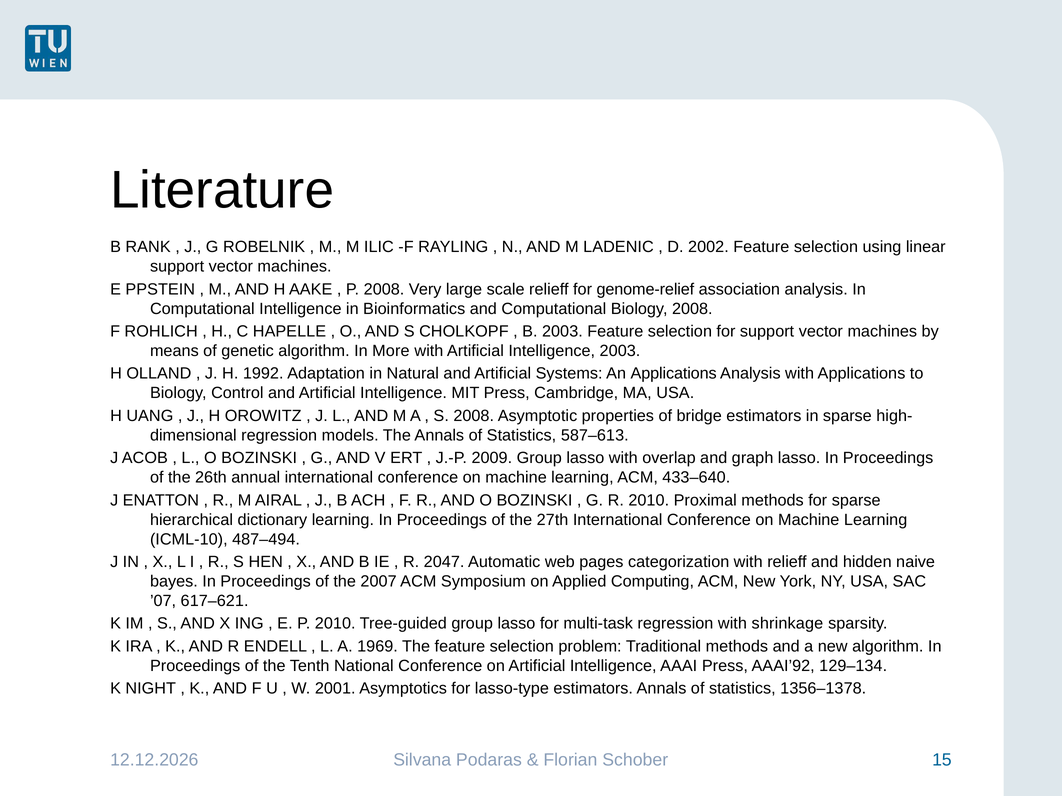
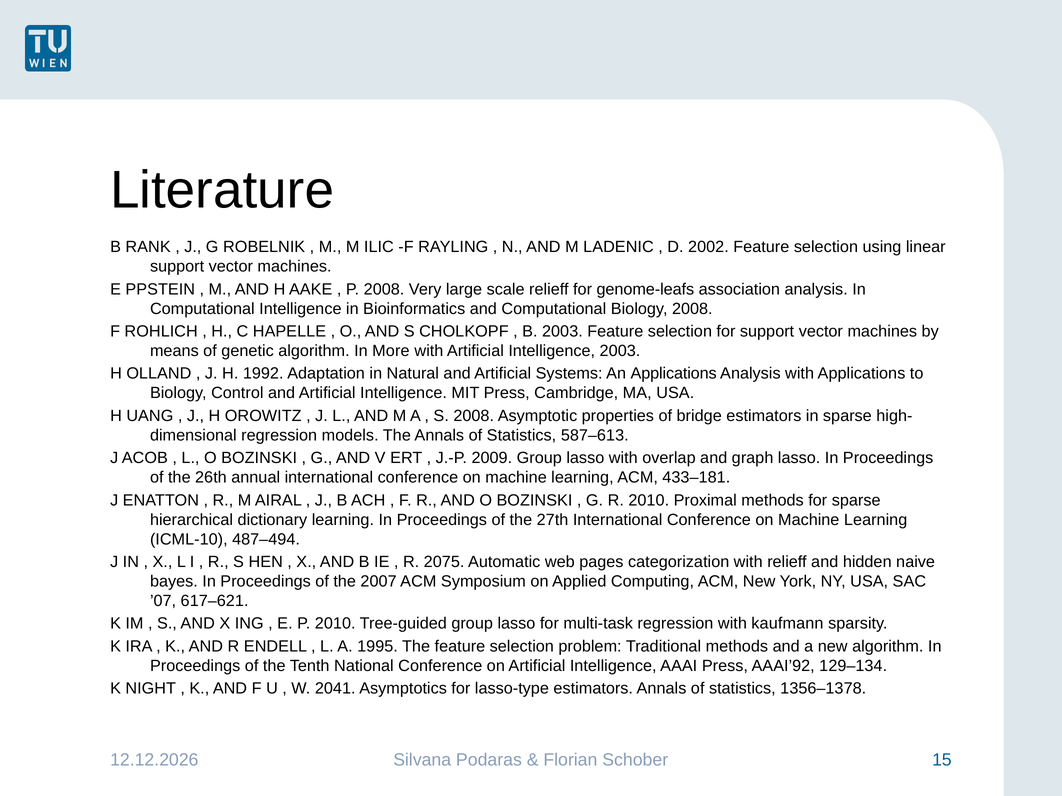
genome-relief: genome-relief -> genome-leafs (645, 289)
433–640: 433–640 -> 433–181 (696, 478)
2047: 2047 -> 2075 (444, 562)
shrinkage: shrinkage -> kaufmann (787, 624)
1969: 1969 -> 1995 (378, 647)
2001: 2001 -> 2041 (335, 689)
